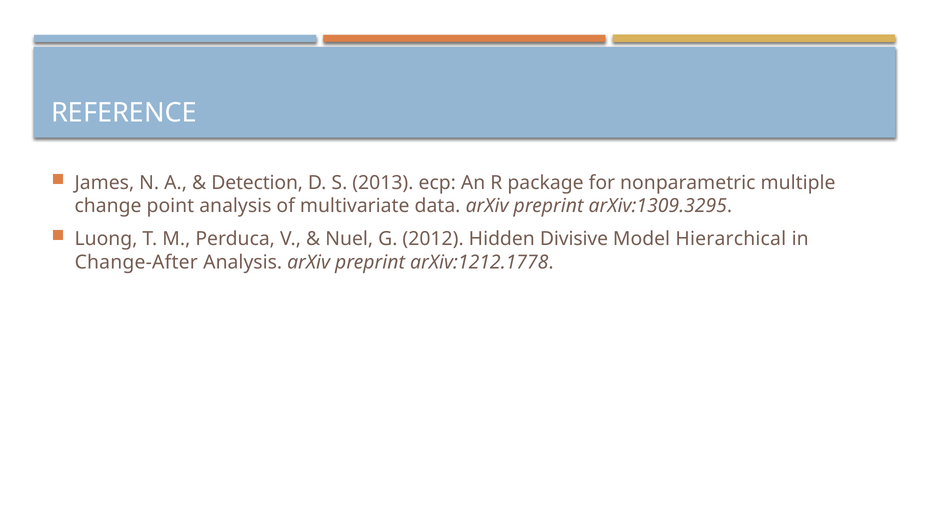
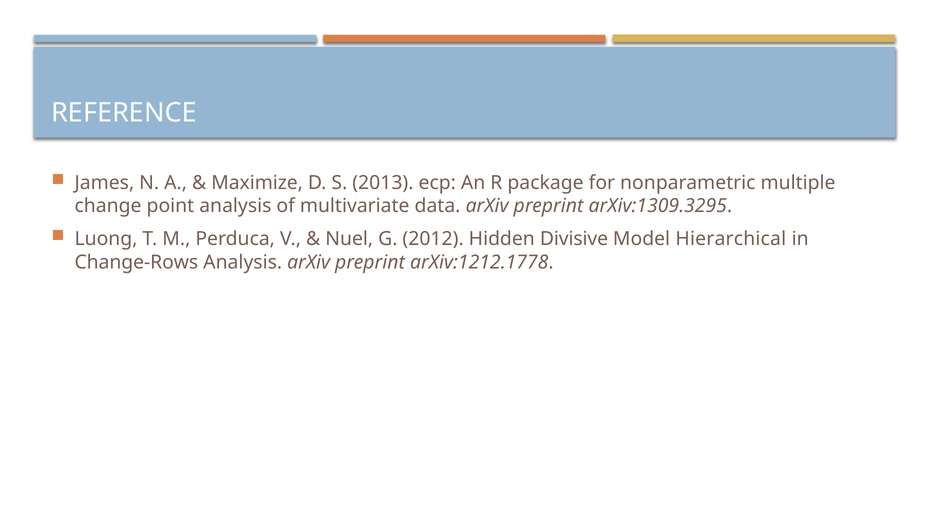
Detection: Detection -> Maximize (257, 183)
Change-After: Change-After -> Change-Rows (136, 262)
